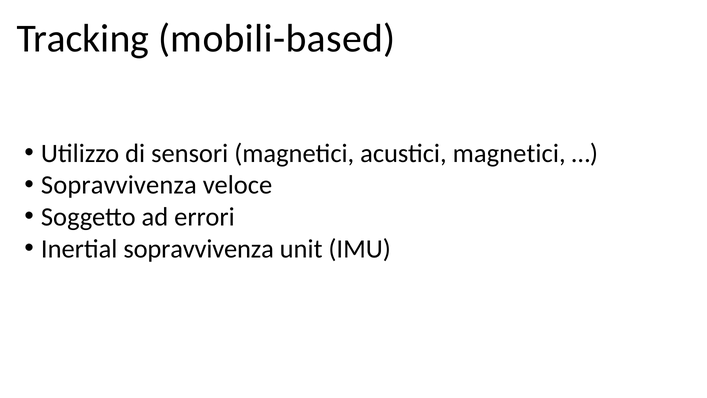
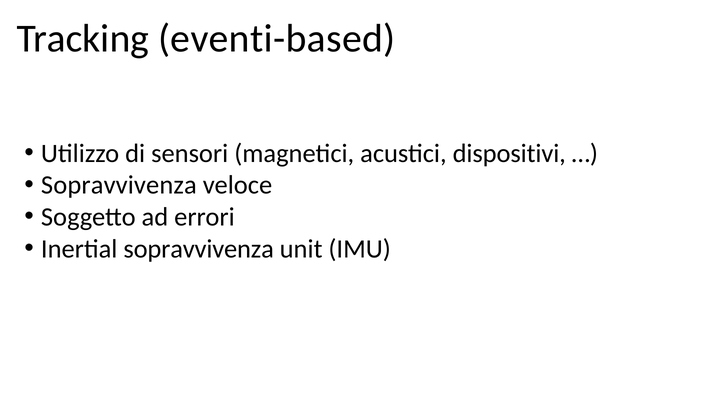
mobili-based: mobili-based -> eventi-based (277, 38)
acustici magnetici: magnetici -> dispositivi (509, 153)
